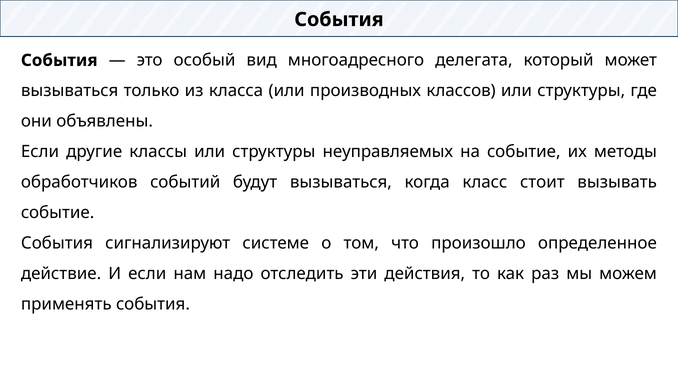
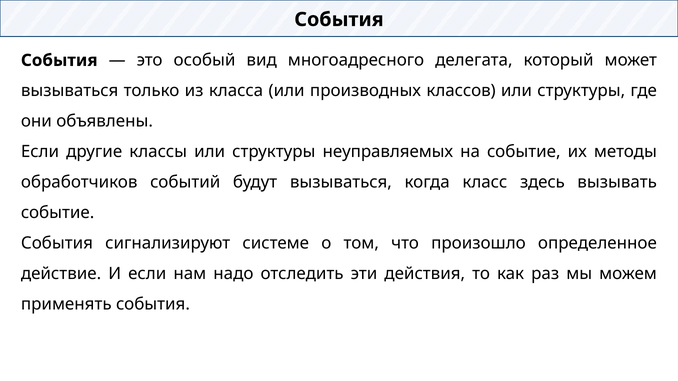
стоит: стоит -> здесь (542, 182)
